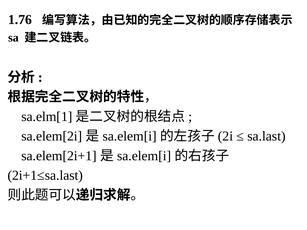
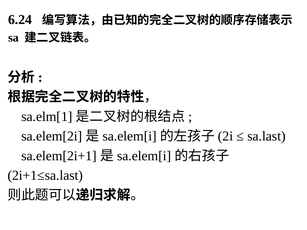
1.76: 1.76 -> 6.24 (20, 20)
